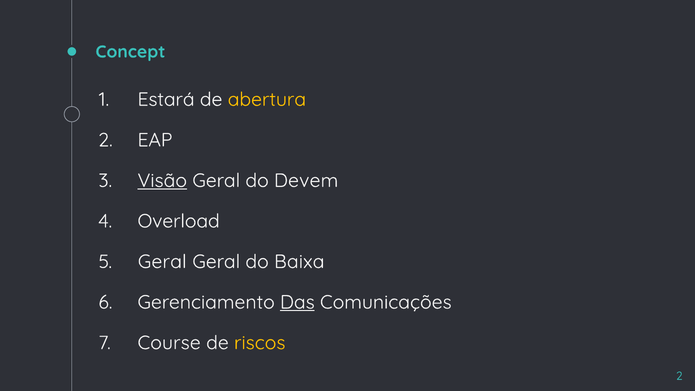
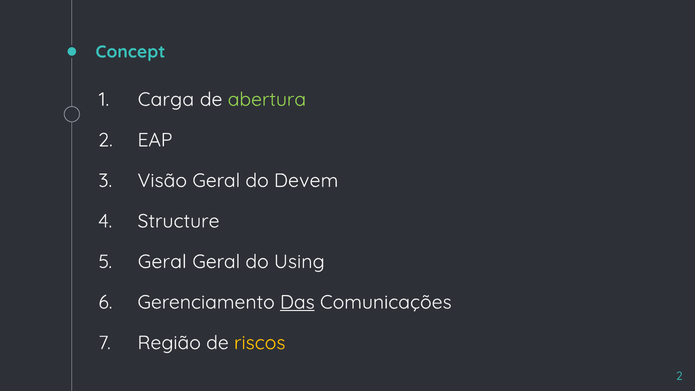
Estará: Estará -> Carga (166, 99)
abertura colour: yellow -> light green (267, 99)
Visão underline: present -> none (162, 181)
Overload: Overload -> Structure (179, 221)
Baixa: Baixa -> Using (299, 262)
Course: Course -> Região (169, 343)
